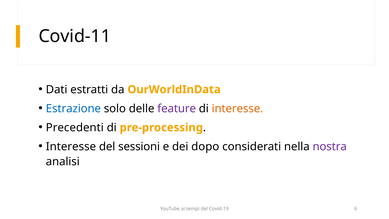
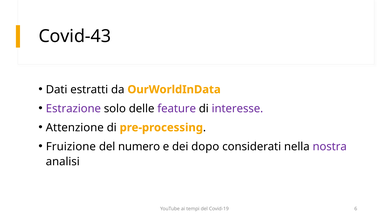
Covid-11: Covid-11 -> Covid-43 (75, 36)
Estrazione colour: blue -> purple (73, 108)
interesse colour: orange -> purple (237, 108)
Precedenti: Precedenti -> Attenzione (75, 127)
Interesse: Interesse -> Fruizione (71, 146)
sessioni: sessioni -> numero (139, 146)
